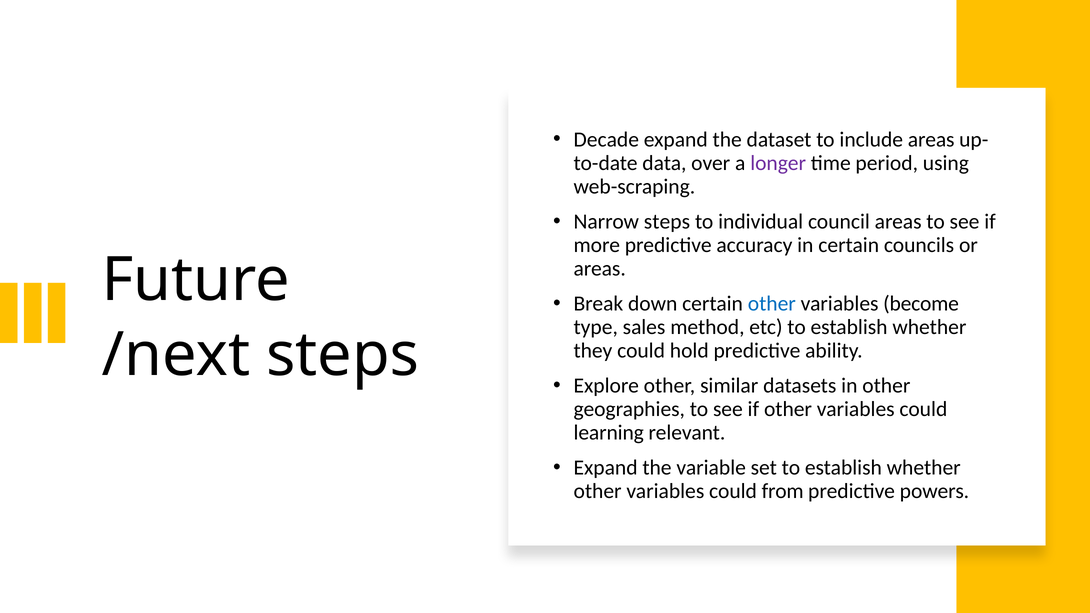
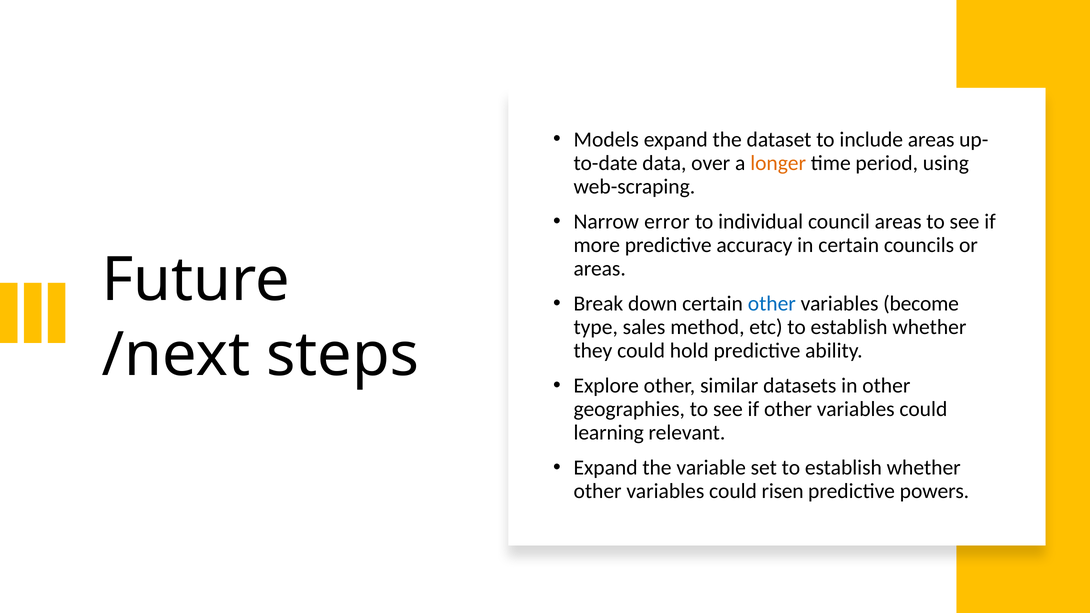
Decade: Decade -> Models (606, 139)
longer colour: purple -> orange (778, 163)
Narrow steps: steps -> error (667, 221)
from: from -> risen (783, 491)
